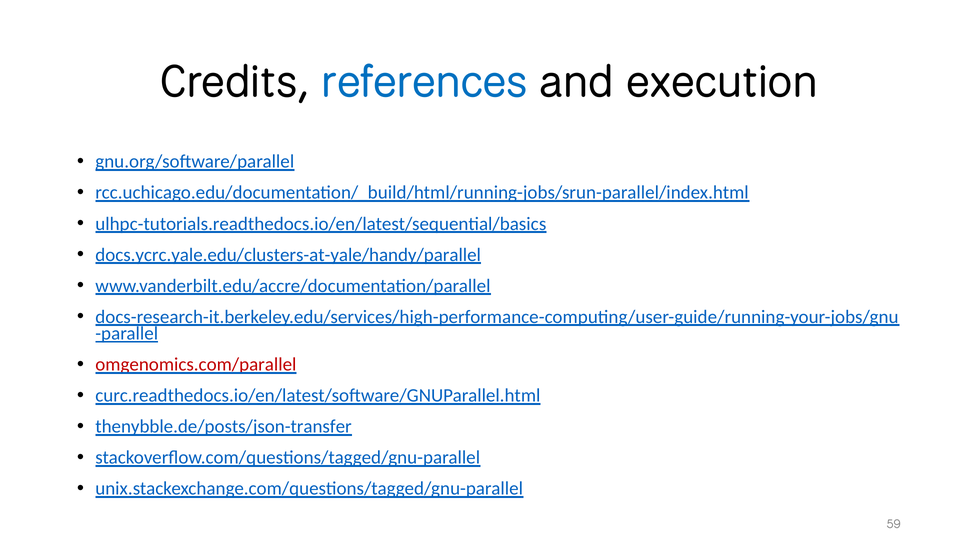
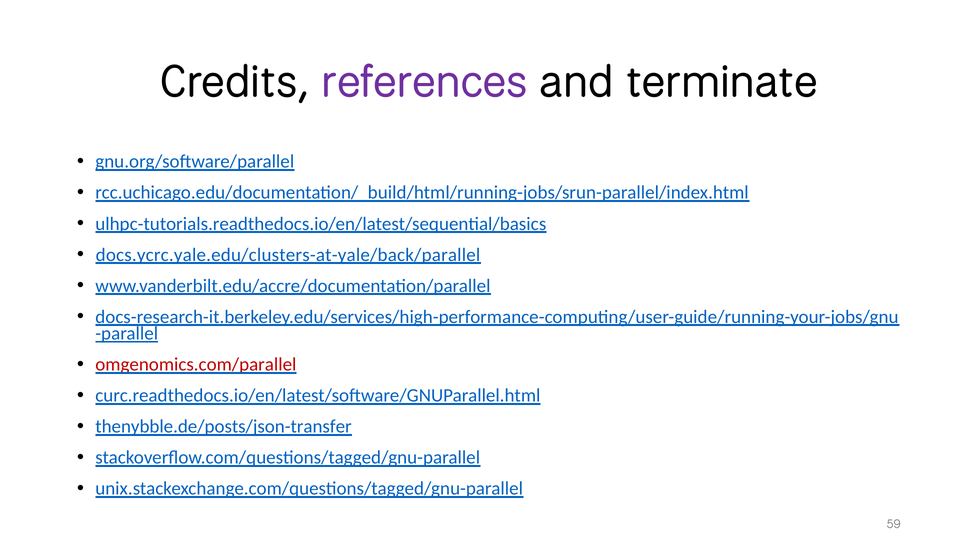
references colour: blue -> purple (424, 82)
execution: execution -> terminate (722, 82)
docs.ycrc.yale.edu/clusters-at-yale/handy/parallel: docs.ycrc.yale.edu/clusters-at-yale/handy/parallel -> docs.ycrc.yale.edu/clusters-at-yale/back/parallel (288, 255)
